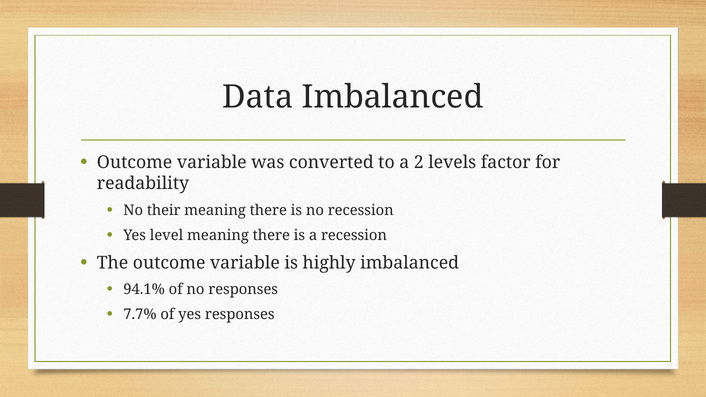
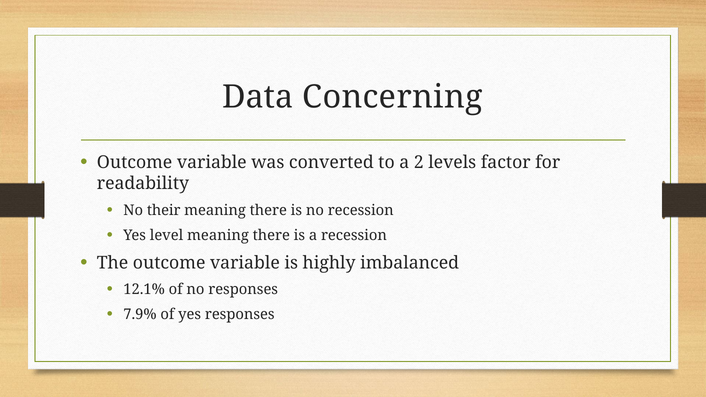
Data Imbalanced: Imbalanced -> Concerning (392, 97)
94.1%: 94.1% -> 12.1% (144, 290)
7.7%: 7.7% -> 7.9% (140, 315)
